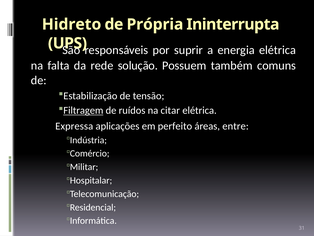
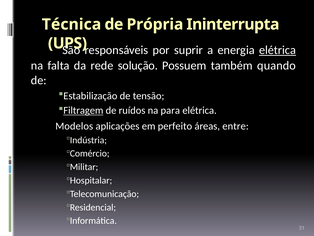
Hidreto: Hidreto -> Técnica (72, 24)
elétrica underline: none -> present (277, 50)
comuns: comuns -> quando (277, 65)
citar: citar -> para (170, 110)
Expressa: Expressa -> Modelos (74, 126)
